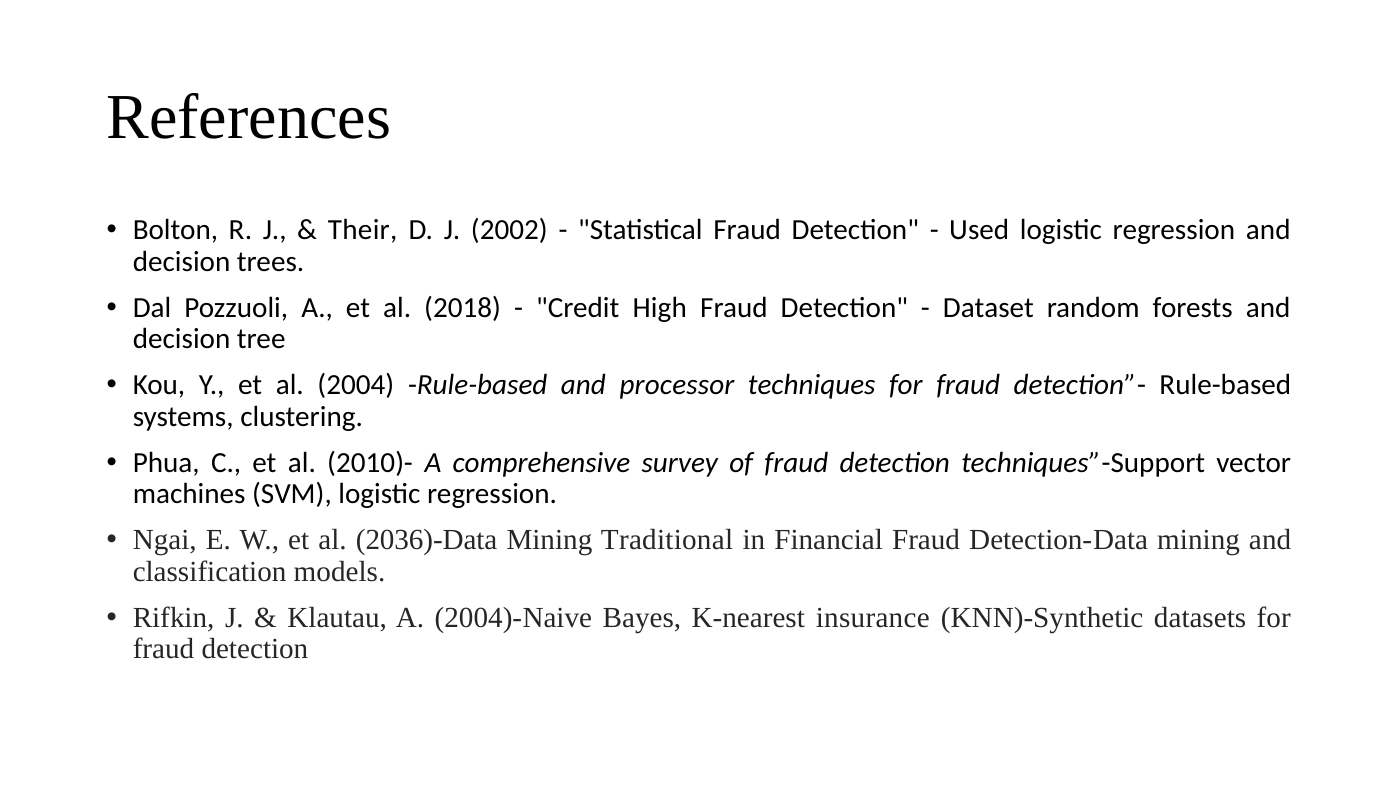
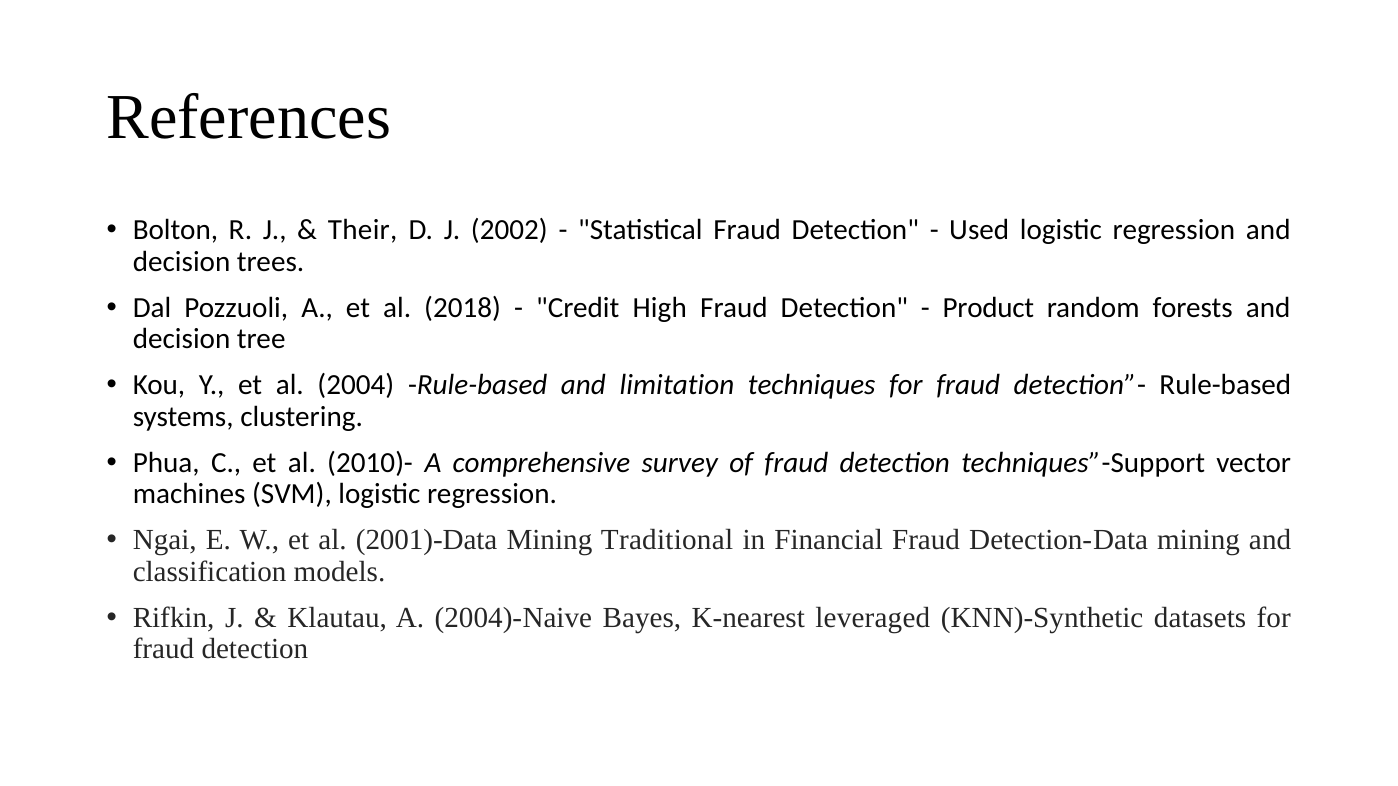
Dataset: Dataset -> Product (988, 308)
processor: processor -> limitation (677, 385)
2036)-Data: 2036)-Data -> 2001)-Data (427, 540)
insurance: insurance -> leveraged (873, 618)
